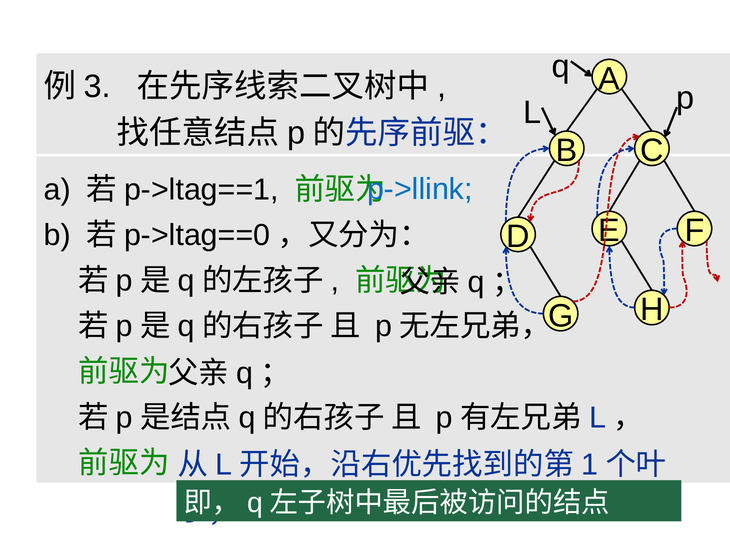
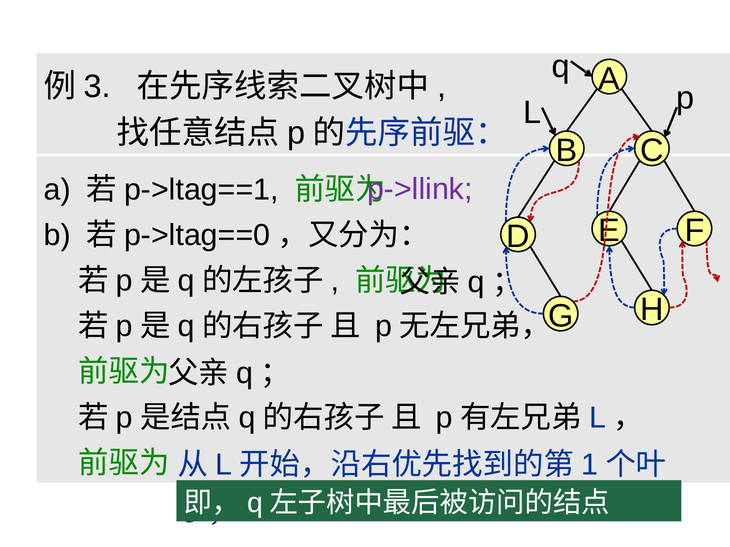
p->llink colour: blue -> purple (420, 190)
